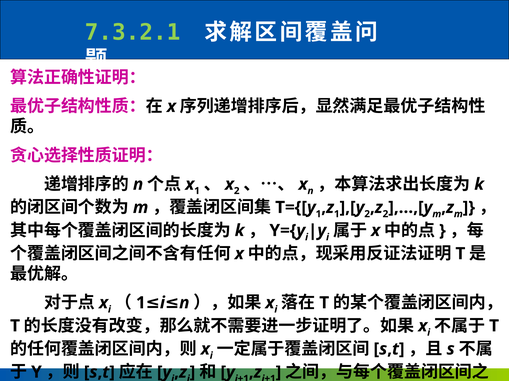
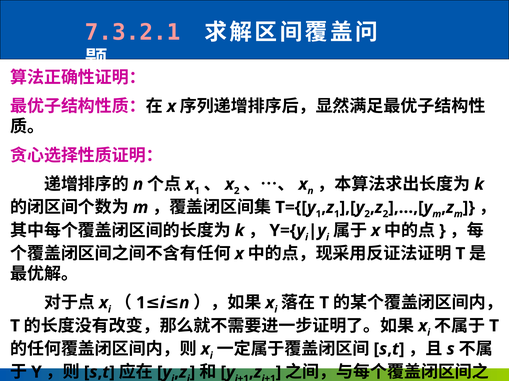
7.3.2.1 colour: light green -> pink (133, 32)
